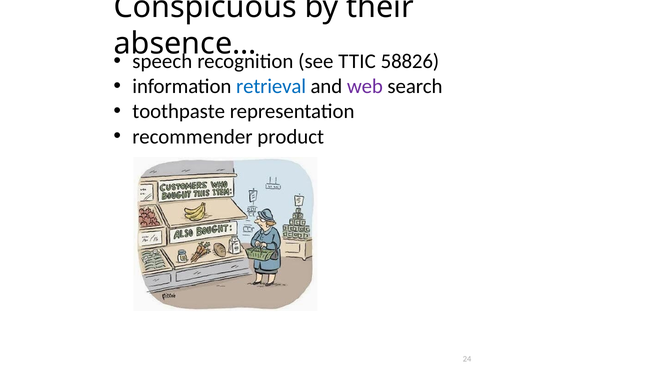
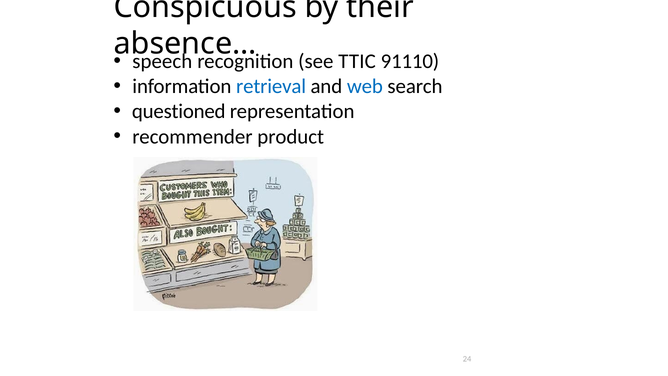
58826: 58826 -> 91110 (410, 61)
web colour: purple -> blue (365, 86)
toothpaste: toothpaste -> questioned (179, 111)
